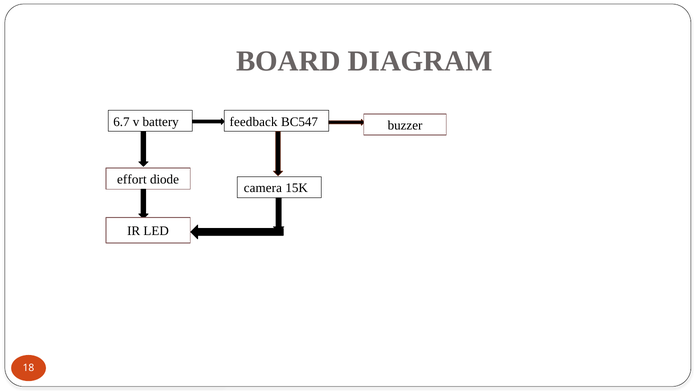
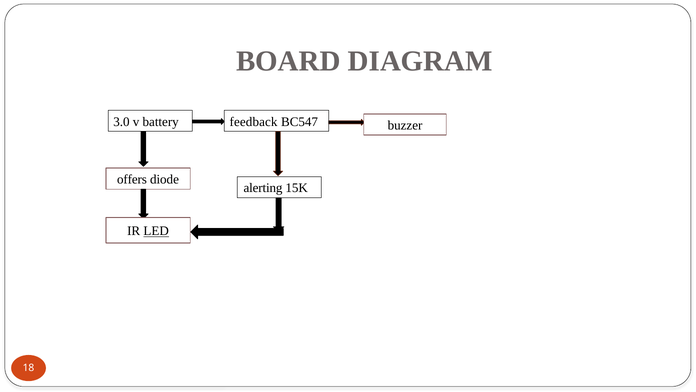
6.7: 6.7 -> 3.0 (121, 122)
effort: effort -> offers (132, 179)
camera: camera -> alerting (263, 188)
LED underline: none -> present (156, 231)
